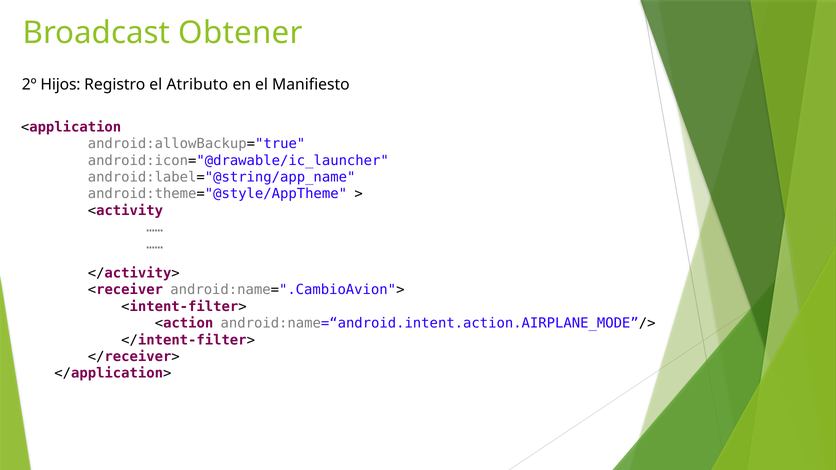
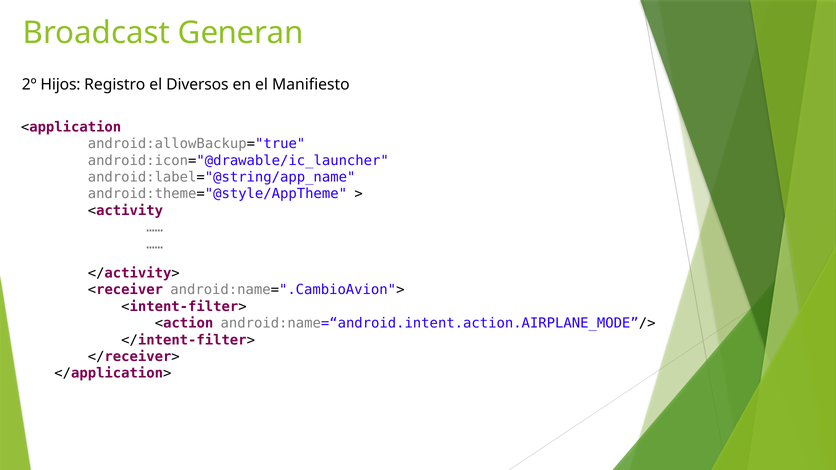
Obtener: Obtener -> Generan (241, 33)
Atributo: Atributo -> Diversos (197, 84)
